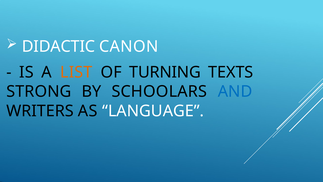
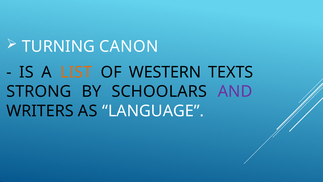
DIDACTIC: DIDACTIC -> TURNING (58, 46)
TURNING: TURNING -> WESTERN (165, 72)
AND colour: blue -> purple (235, 91)
